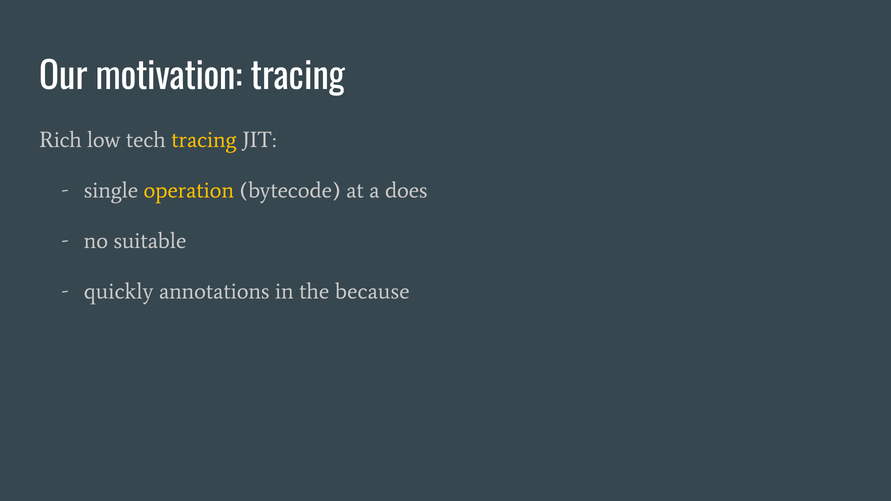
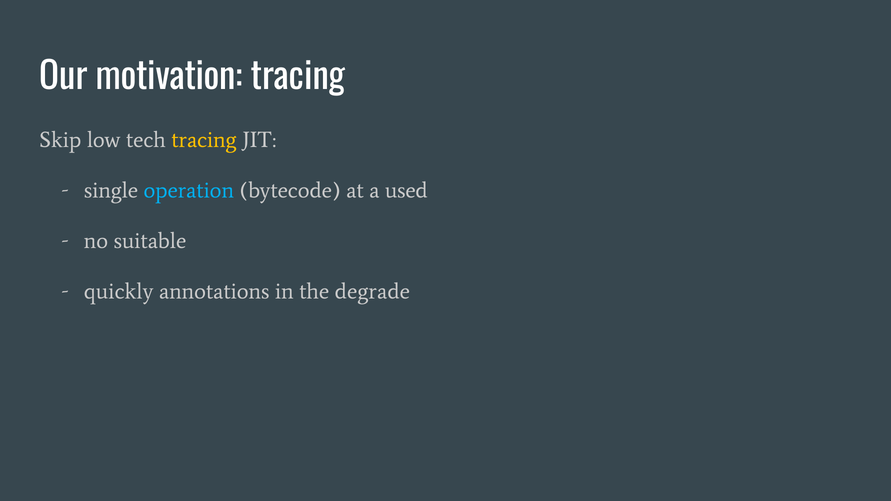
Rich: Rich -> Skip (60, 140)
operation colour: yellow -> light blue (189, 191)
does: does -> used (406, 191)
because: because -> degrade (372, 292)
